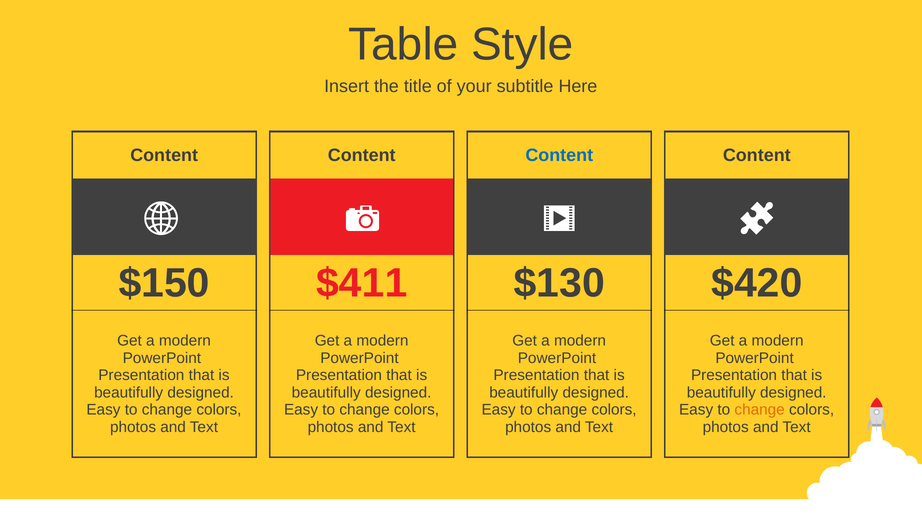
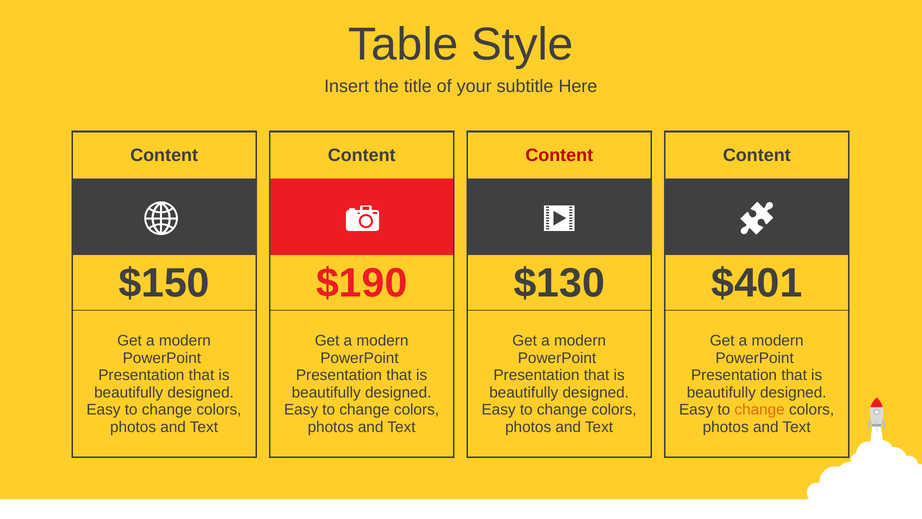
Content colour: blue -> red (559, 155)
$411: $411 -> $190 (362, 283)
$420: $420 -> $401 (757, 283)
